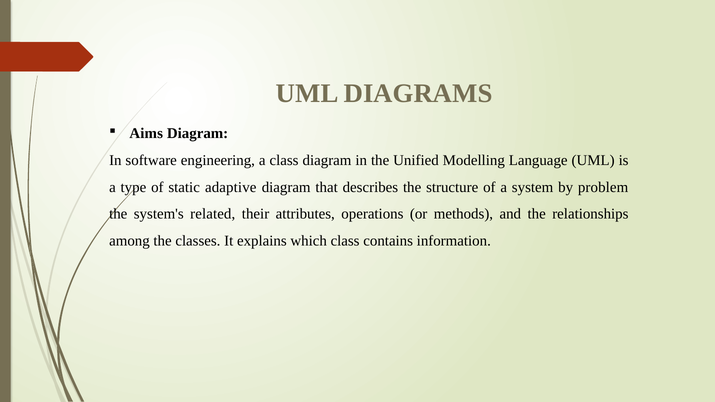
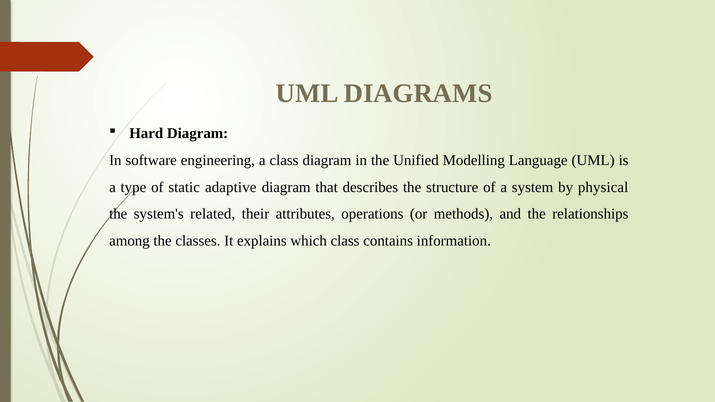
Aims: Aims -> Hard (146, 134)
problem: problem -> physical (603, 187)
